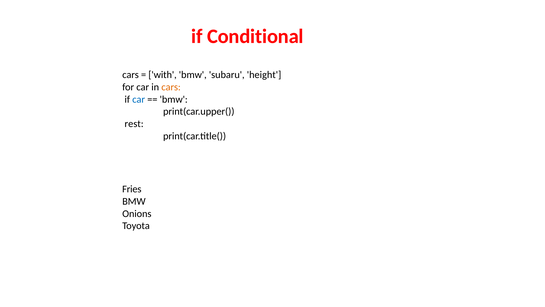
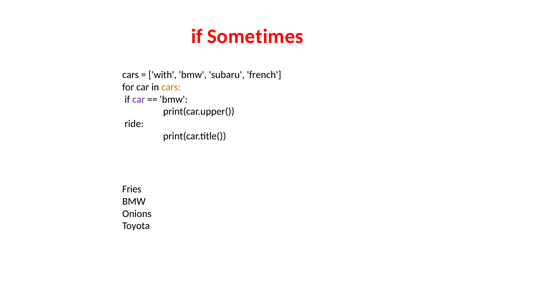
Conditional: Conditional -> Sometimes (255, 36)
height: height -> french (264, 75)
car colour: blue -> purple (139, 99)
rest: rest -> ride (134, 124)
